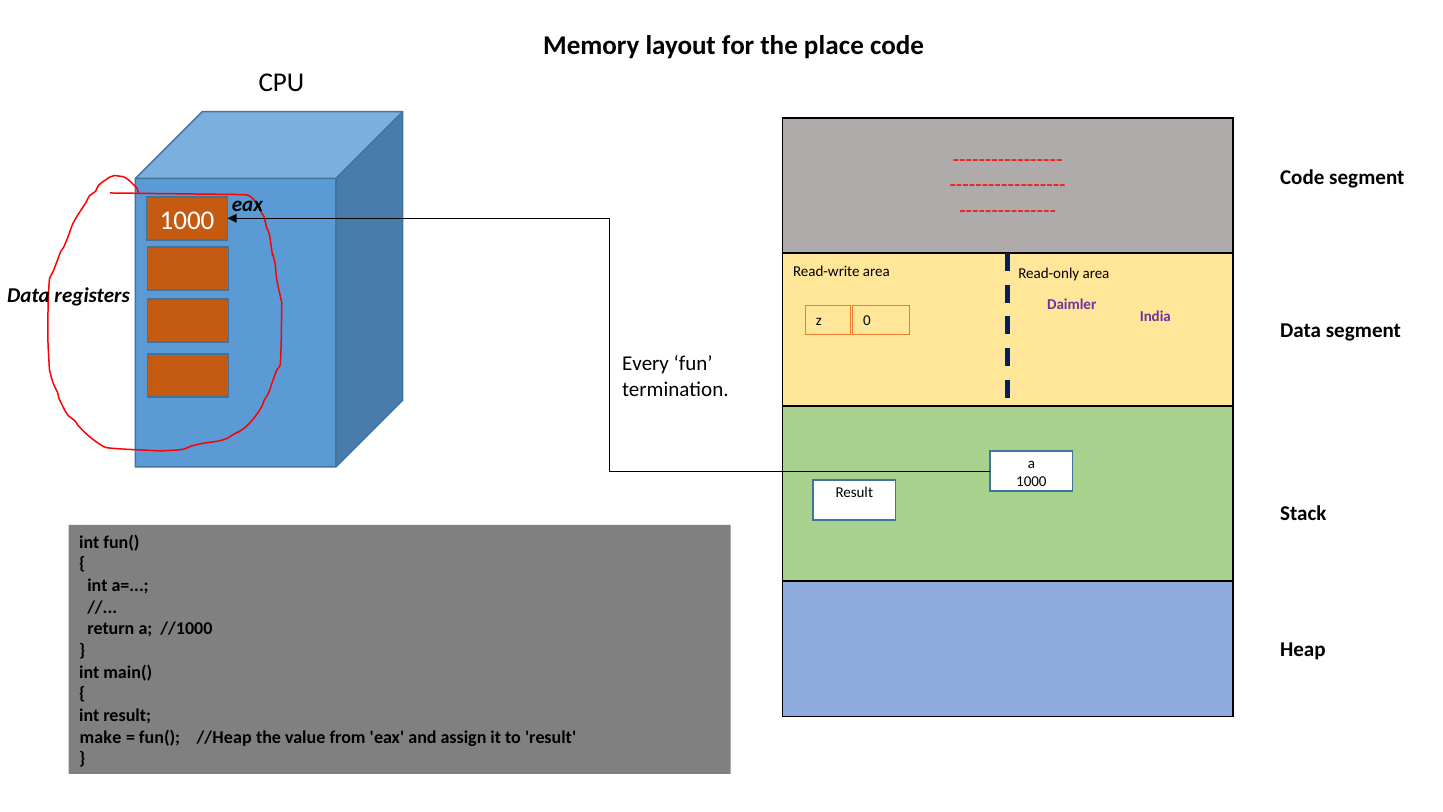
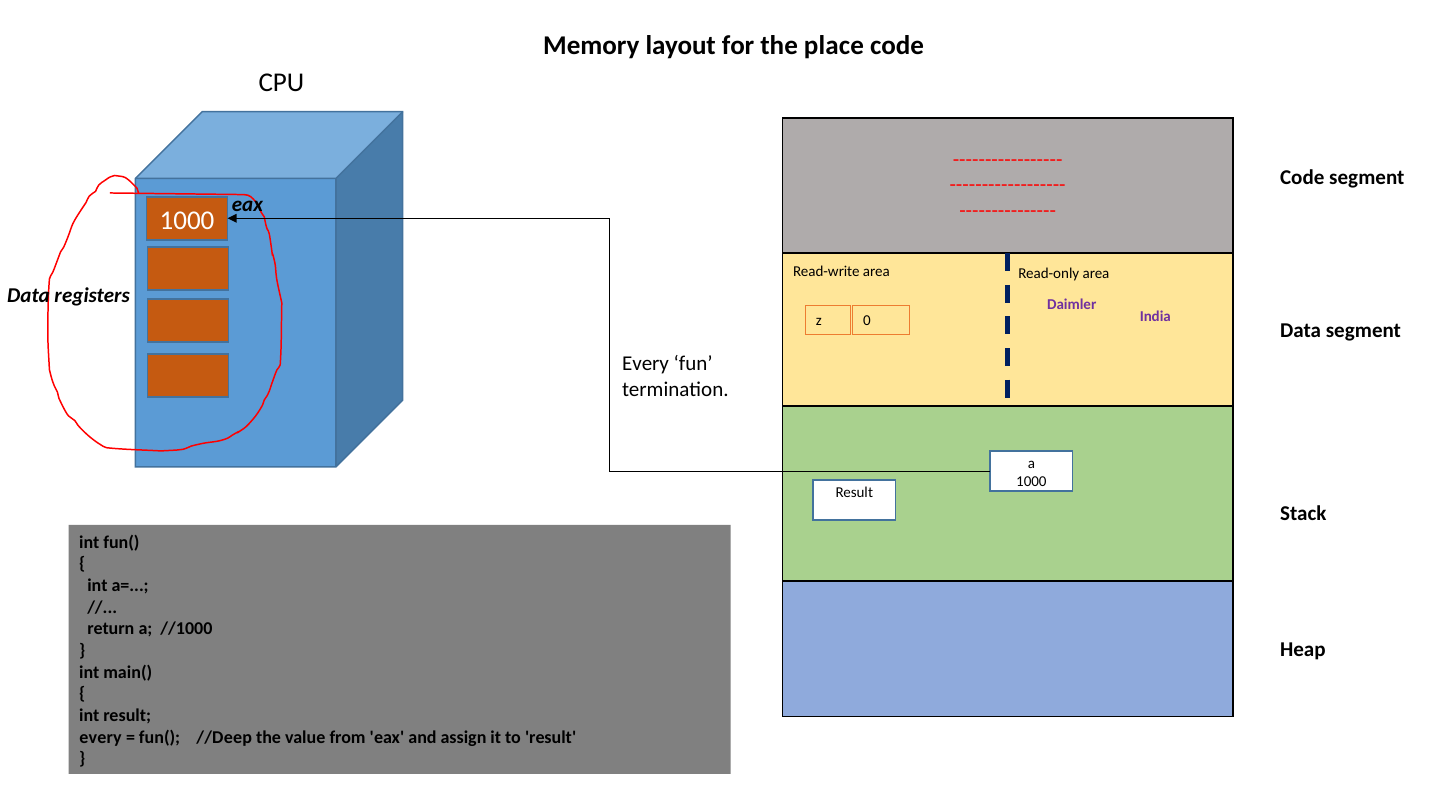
make: make -> every (100, 737)
//Heap: //Heap -> //Deep (224, 737)
